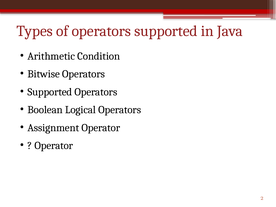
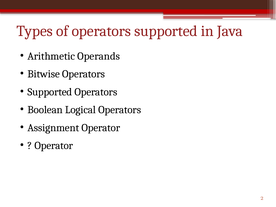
Condition: Condition -> Operands (99, 56)
